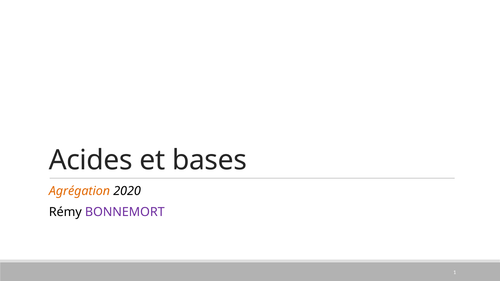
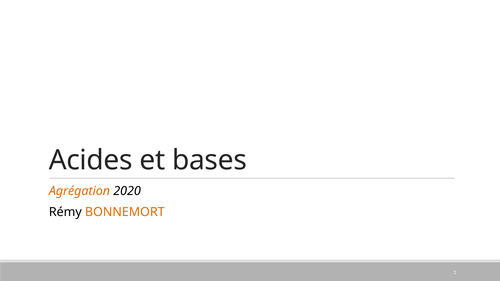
BONNEMORT colour: purple -> orange (125, 212)
